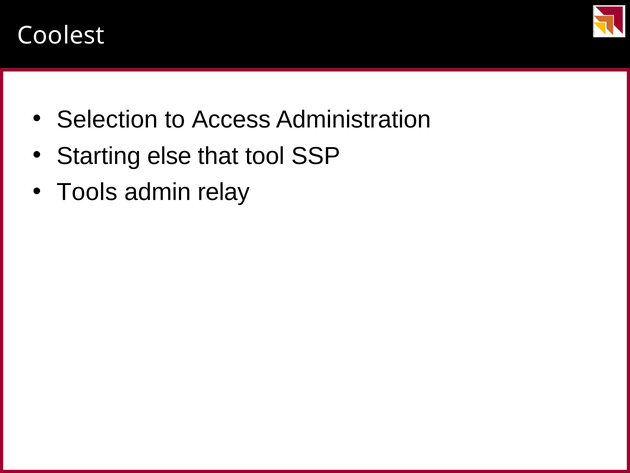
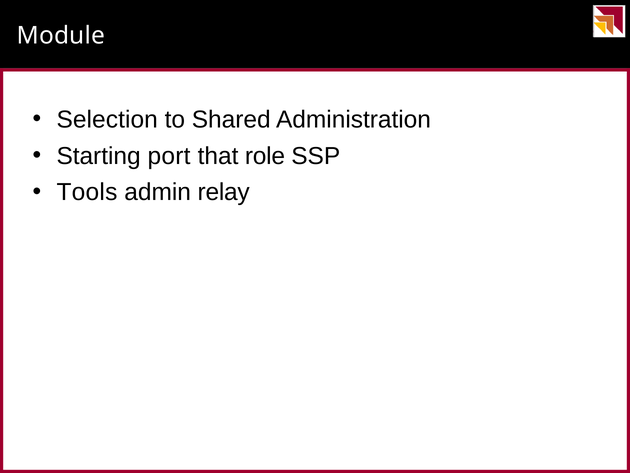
Coolest: Coolest -> Module (61, 36)
Access: Access -> Shared (231, 119)
else: else -> port (169, 156)
tool: tool -> role (265, 156)
